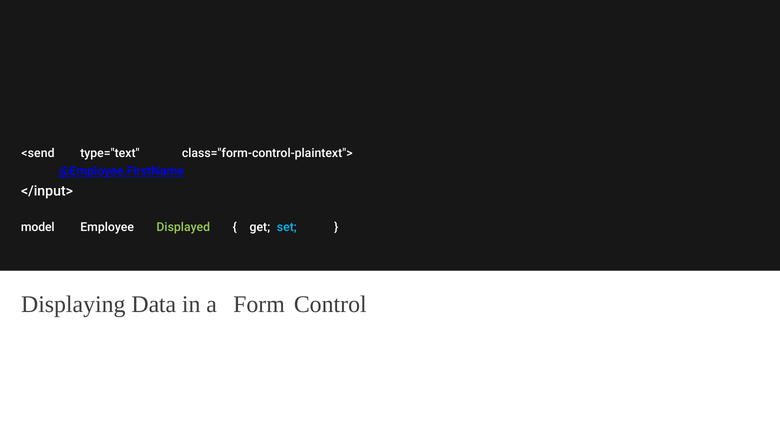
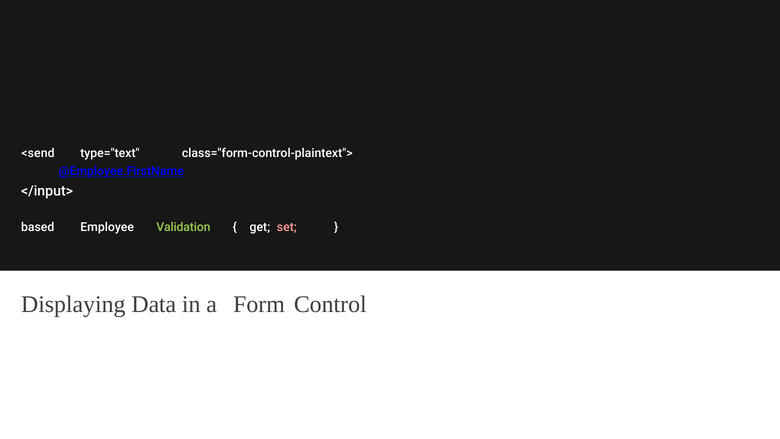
model: model -> based (38, 227)
Displayed: Displayed -> Validation (183, 227)
set colour: light blue -> pink (287, 227)
